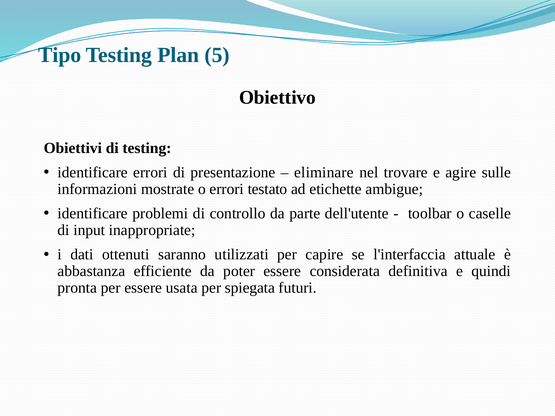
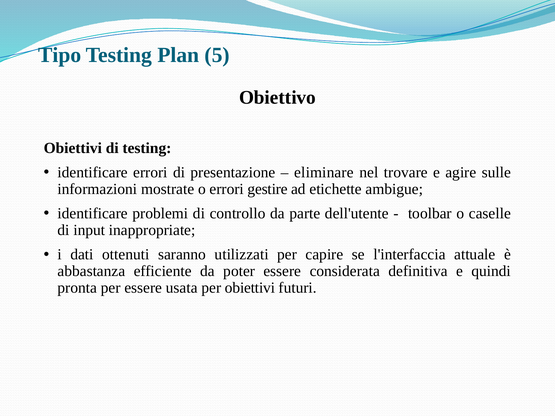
testato: testato -> gestire (268, 189)
per spiegata: spiegata -> obiettivi (250, 288)
